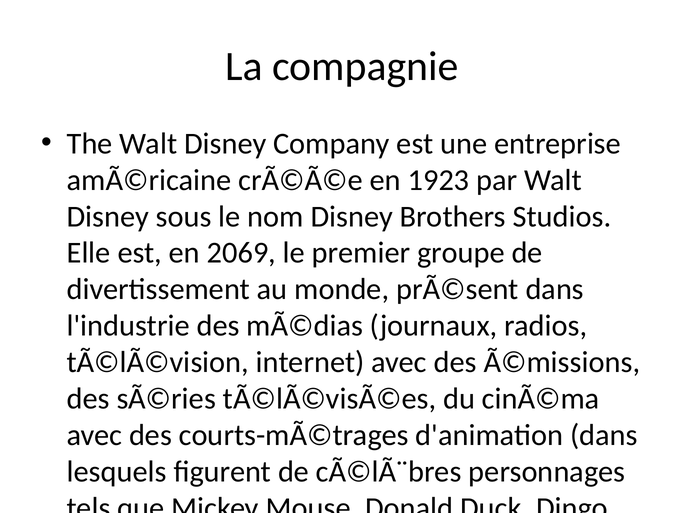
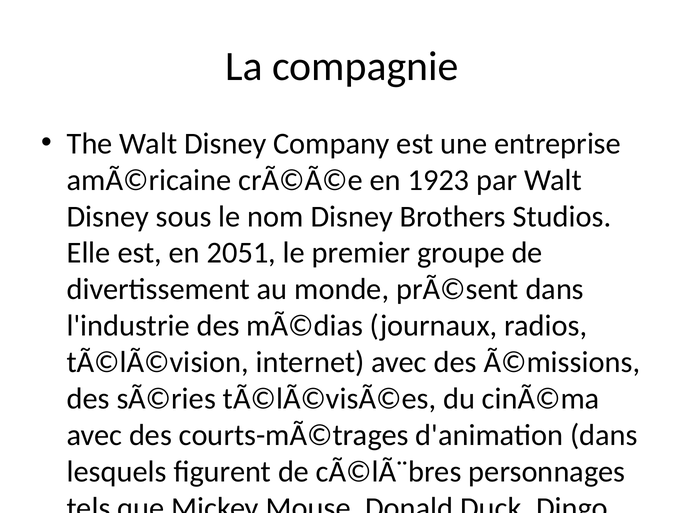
2069: 2069 -> 2051 (241, 253)
